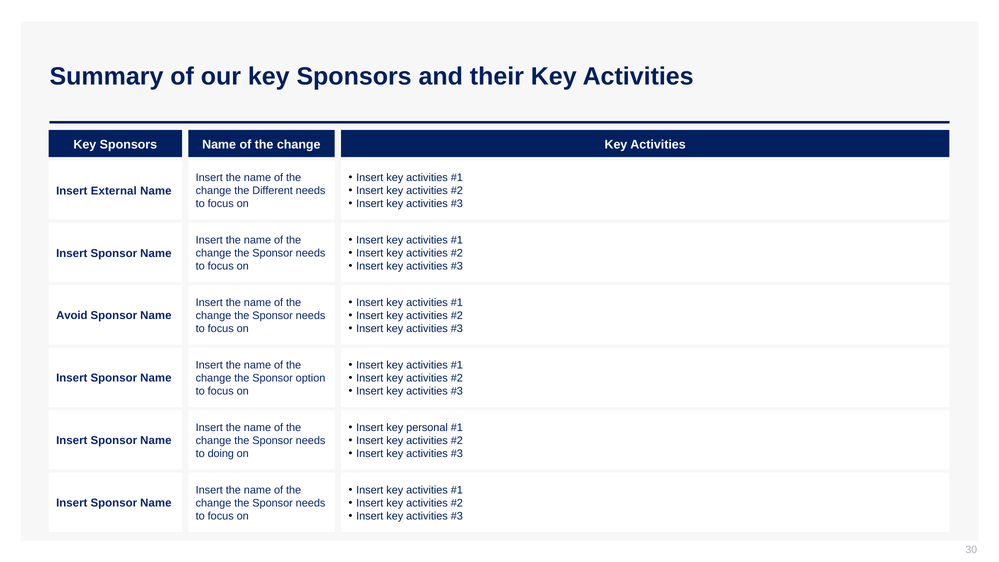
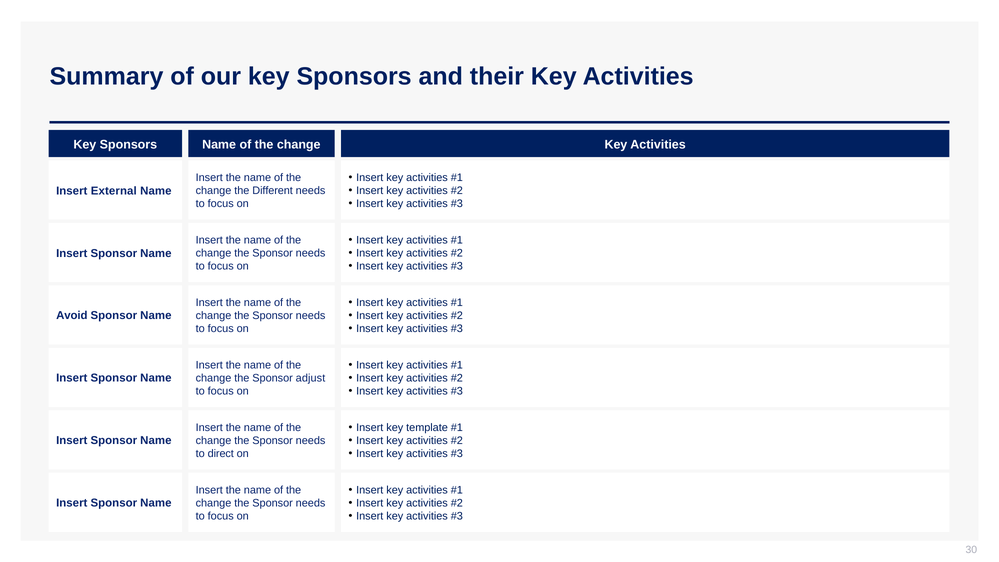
option: option -> adjust (311, 378)
personal: personal -> template (427, 428)
doing: doing -> direct (221, 454)
